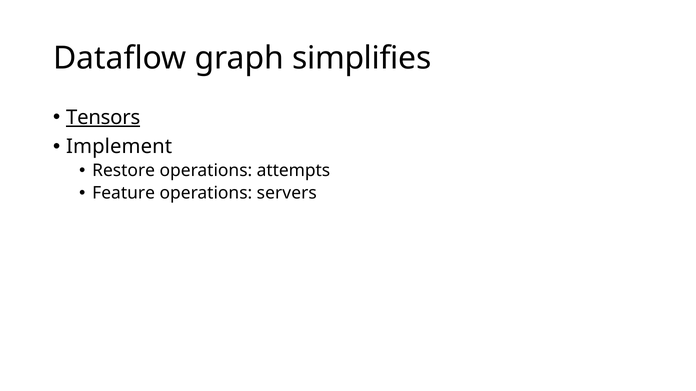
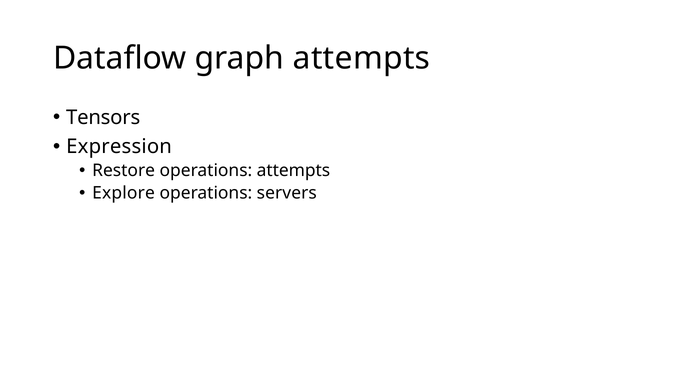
graph simplifies: simplifies -> attempts (362, 58)
Tensors underline: present -> none (103, 118)
Implement: Implement -> Expression (119, 147)
Feature: Feature -> Explore (124, 193)
